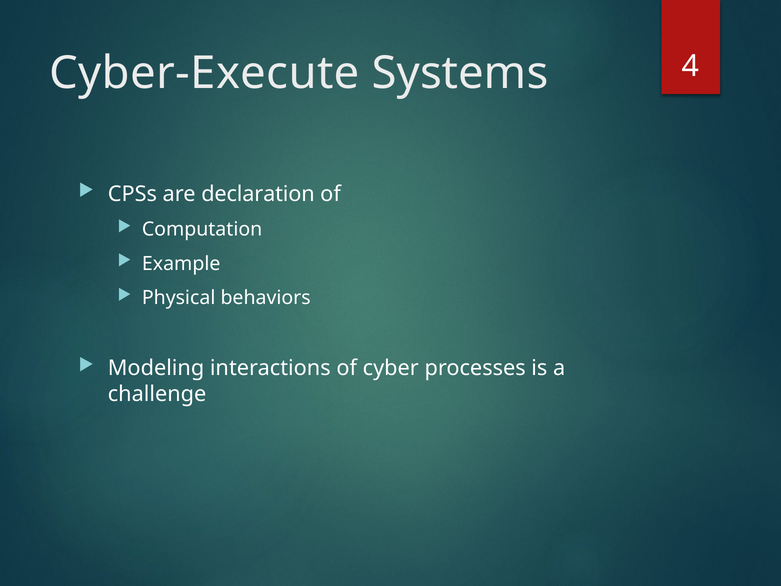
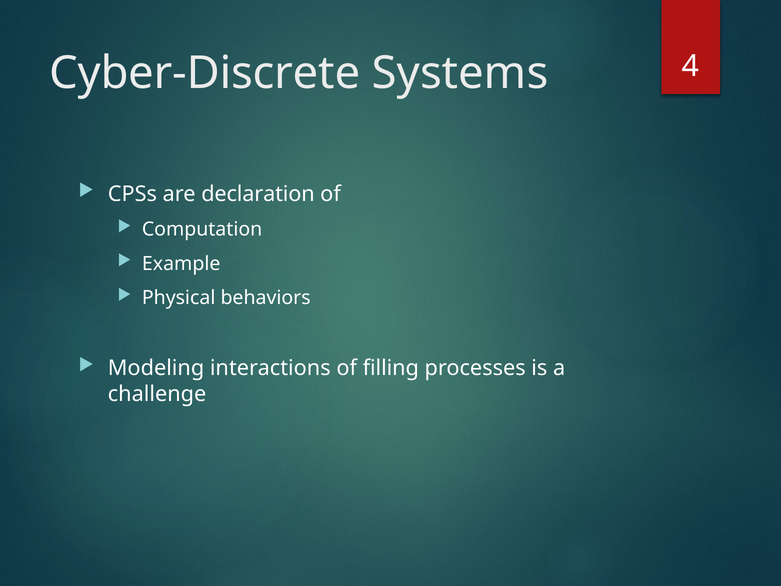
Cyber-Execute: Cyber-Execute -> Cyber-Discrete (205, 73)
cyber: cyber -> filling (391, 368)
